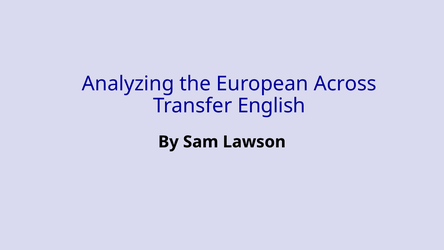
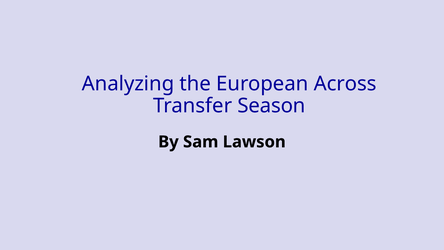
English: English -> Season (271, 106)
